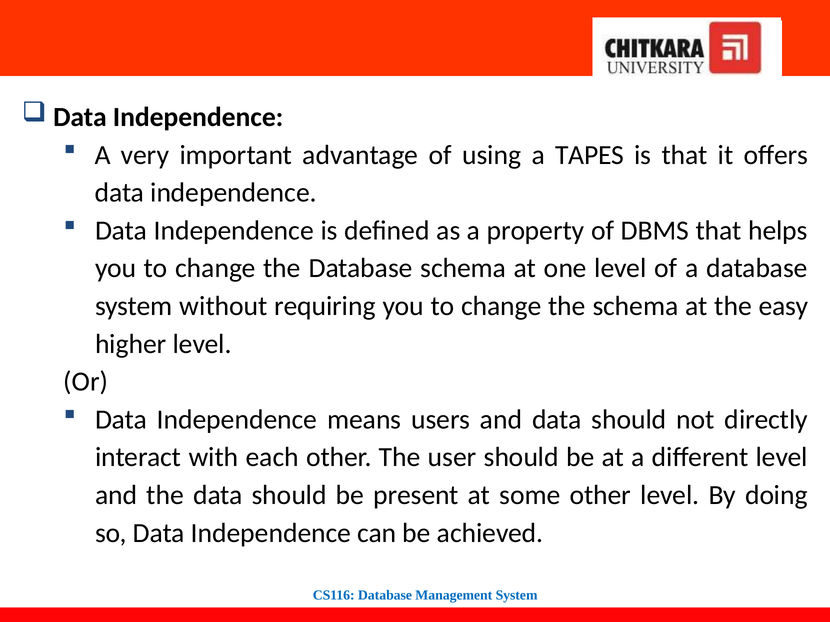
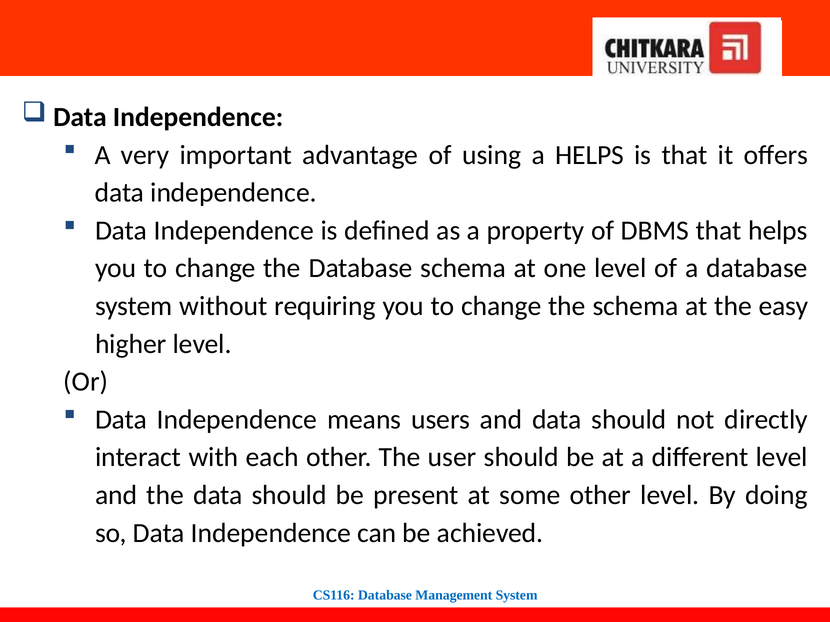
a TAPES: TAPES -> HELPS (590, 155)
